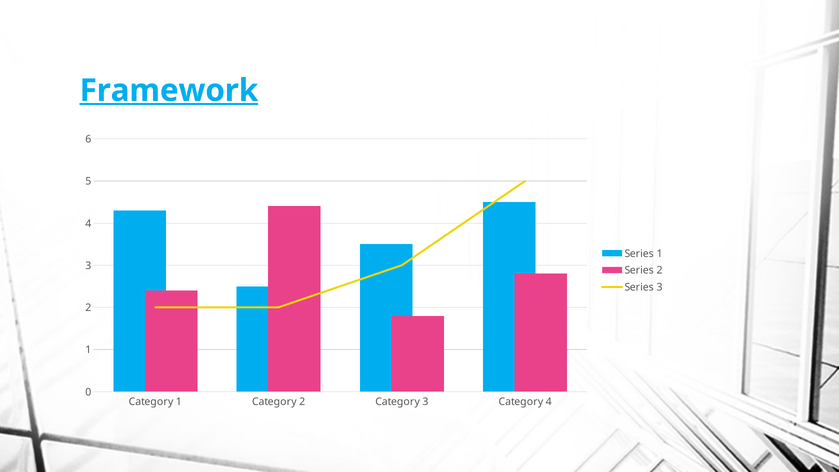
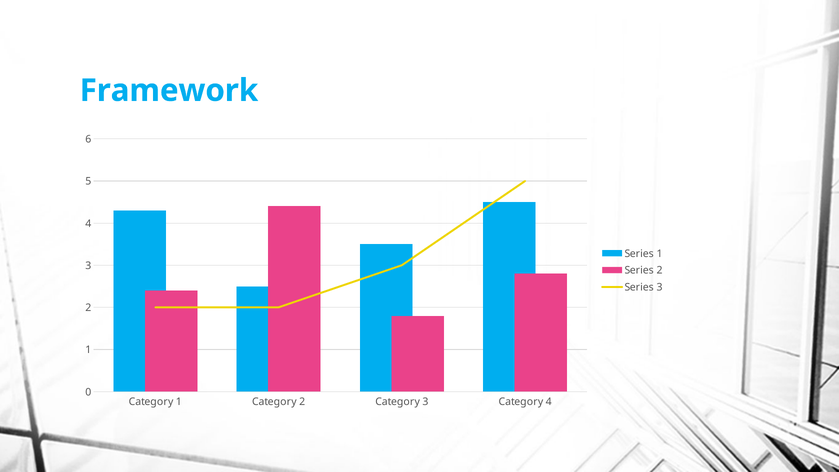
Framework underline: present -> none (169, 91)
